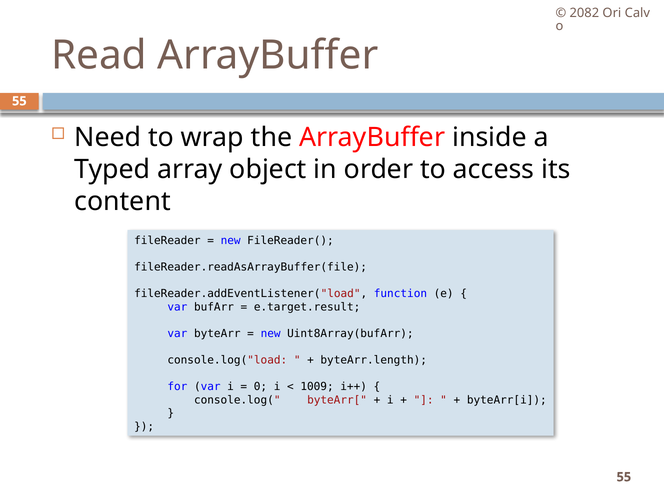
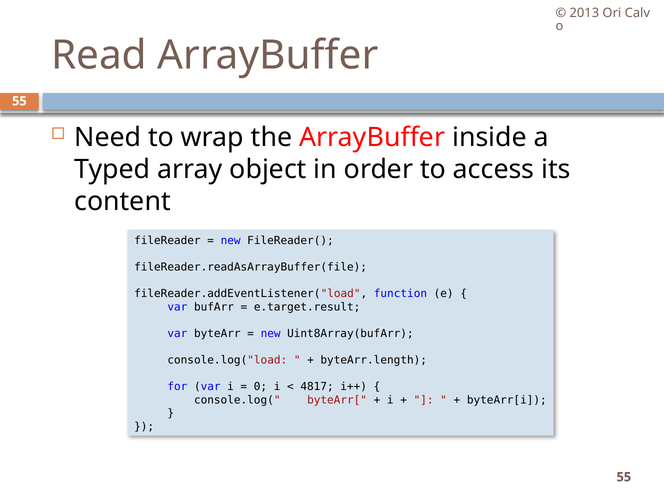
2082: 2082 -> 2013 (584, 13)
1009: 1009 -> 4817 (317, 387)
